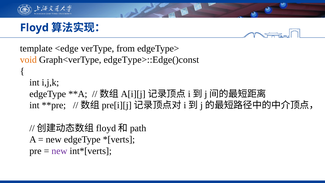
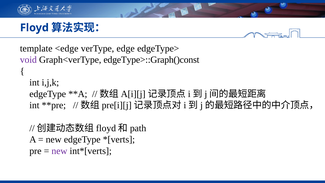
from: from -> edge (126, 48)
void colour: orange -> purple (28, 60)
edgeType>::Edge()const: edgeType>::Edge()const -> edgeType>::Graph()const (151, 60)
